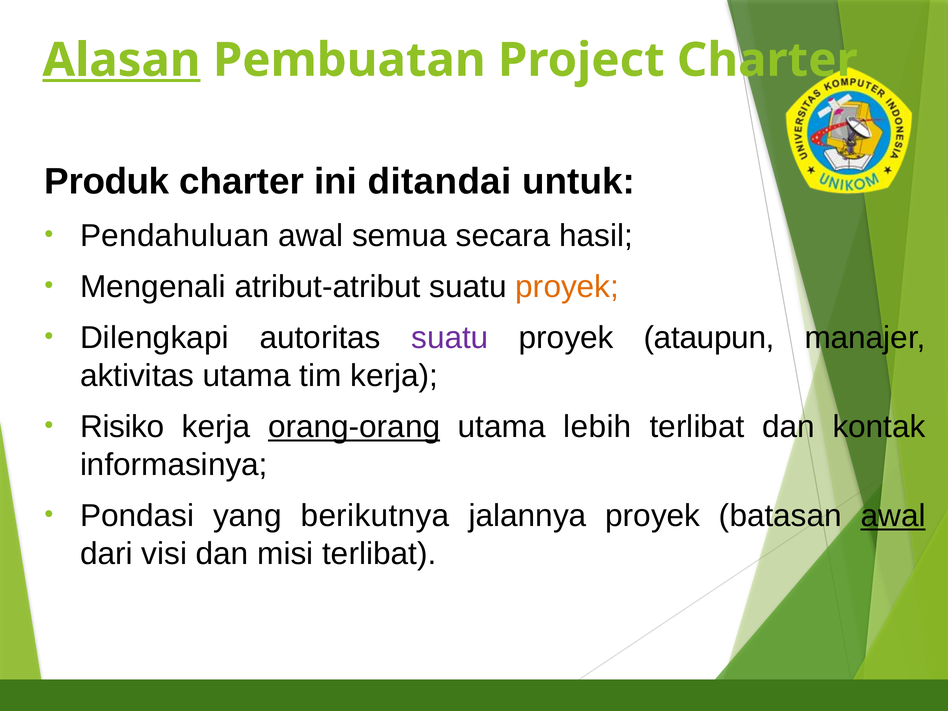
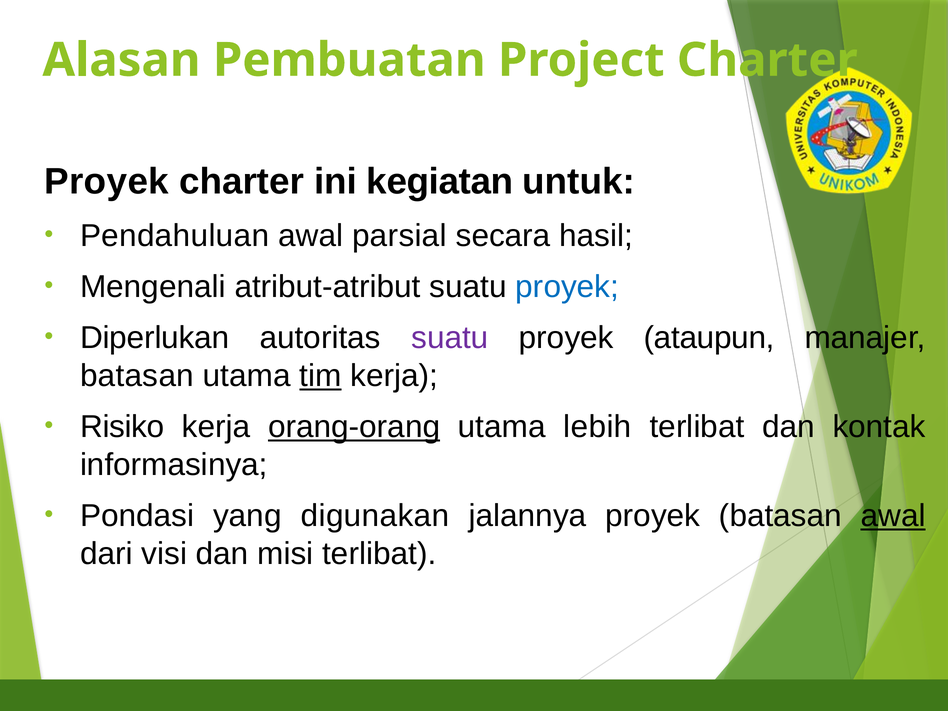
Alasan underline: present -> none (121, 60)
Produk: Produk -> Proyek (107, 182)
ditandai: ditandai -> kegiatan (440, 182)
semua: semua -> parsial (399, 236)
proyek colour: orange -> blue (567, 287)
Dilengkapi: Dilengkapi -> Diperlukan (155, 338)
aktivitas: aktivitas -> batasan (137, 376)
tim underline: none -> present (320, 376)
berikutnya: berikutnya -> digunakan (375, 516)
